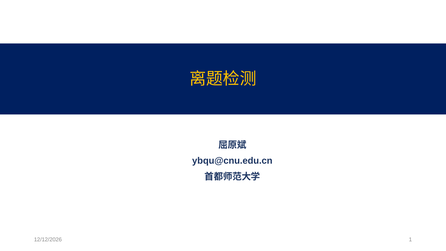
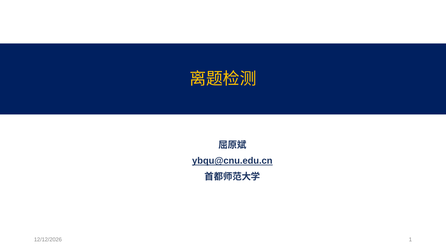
ybqu@cnu.edu.cn underline: none -> present (232, 161)
